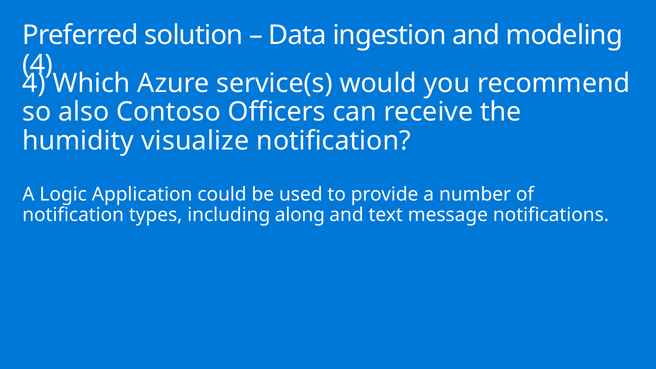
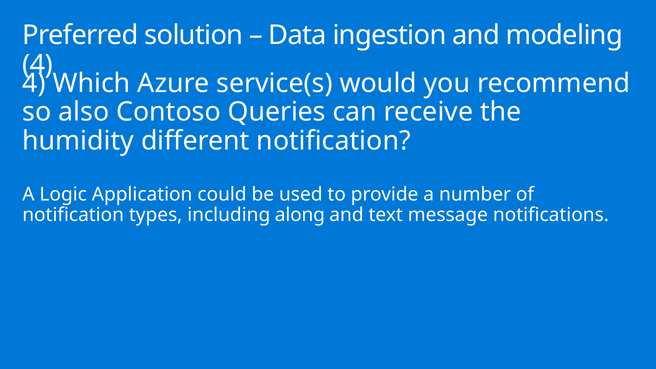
Officers: Officers -> Queries (277, 112)
visualize: visualize -> different (195, 141)
